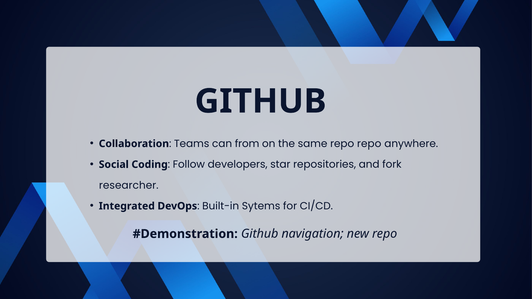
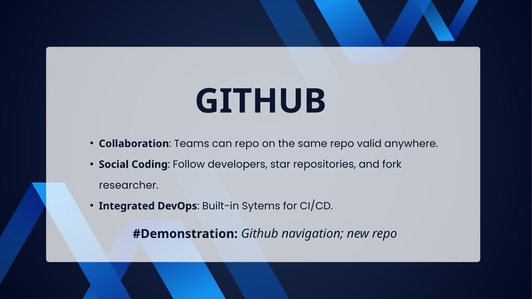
can from: from -> repo (247, 144)
repo repo: repo -> valid (369, 144)
